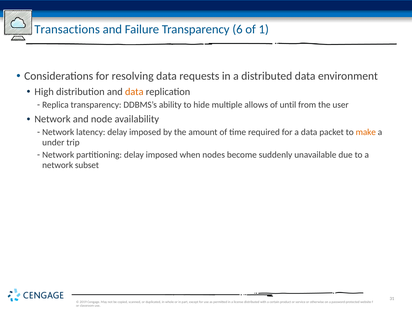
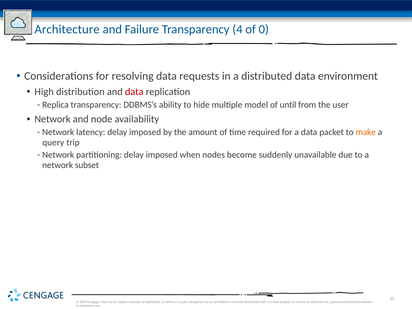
Transactions: Transactions -> Architecture (67, 29)
6: 6 -> 4 (237, 29)
1: 1 -> 0 (264, 29)
data colour: orange -> red (134, 92)
allows: allows -> model (256, 105)
under: under -> query (53, 143)
